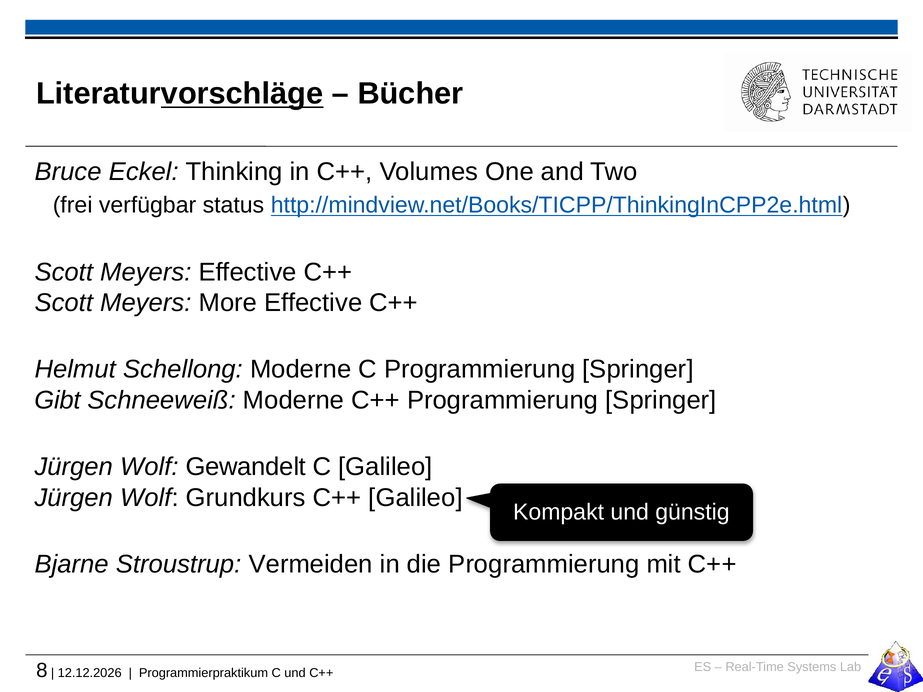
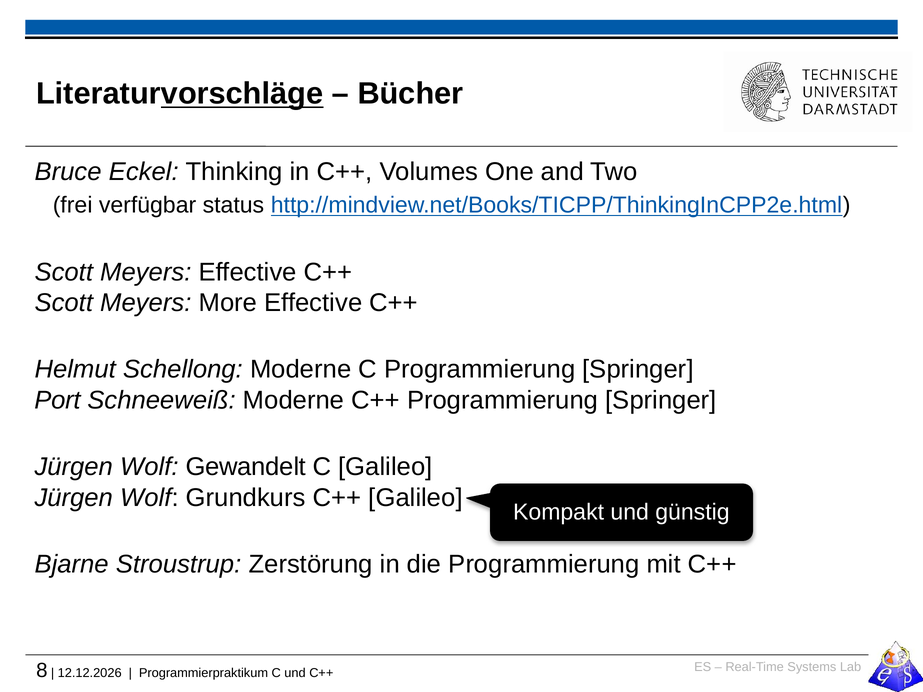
Gibt: Gibt -> Port (57, 400)
Vermeiden: Vermeiden -> Zerstörung (311, 565)
